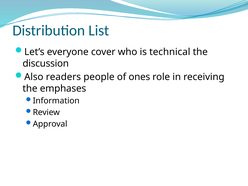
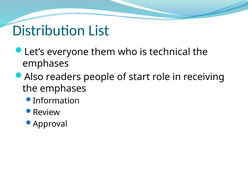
cover: cover -> them (103, 52)
discussion: discussion -> emphases (46, 63)
ones: ones -> start (139, 77)
